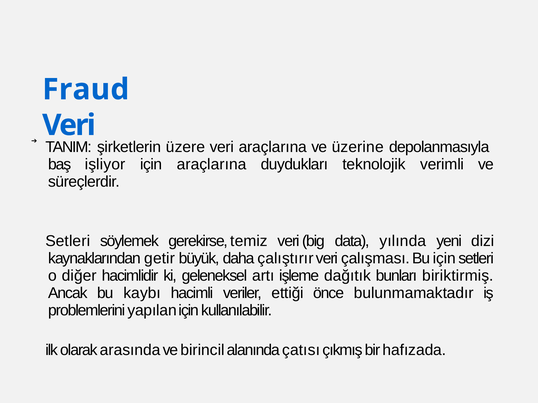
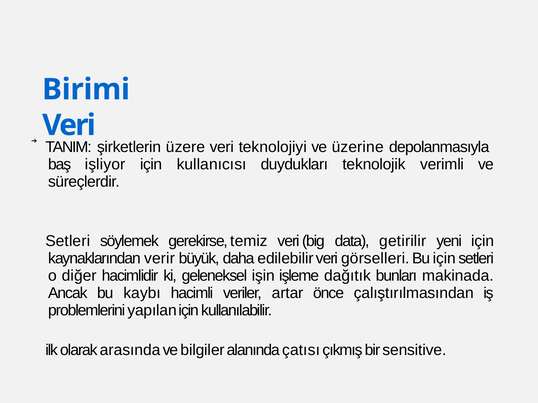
Fraud: Fraud -> Birimi (86, 89)
veri araçlarına: araçlarına -> teknolojiyi (273, 147)
için araçlarına: araçlarına -> kullanıcısı (212, 164)
yılında: yılında -> getirilir (403, 241)
yeni dizi: dizi -> için (483, 241)
getir: getir -> verir (160, 259)
çalıştırır: çalıştırır -> edilebilir (286, 259)
çalışması: çalışması -> görselleri (375, 259)
artı: artı -> işin (263, 276)
biriktirmiş: biriktirmiş -> makinada (458, 276)
ettiği: ettiği -> artar (288, 293)
bulunmamaktadır: bulunmamaktadır -> çalıştırılmasından (414, 293)
birincil: birincil -> bilgiler (203, 350)
hafızada: hafızada -> sensitive (414, 350)
